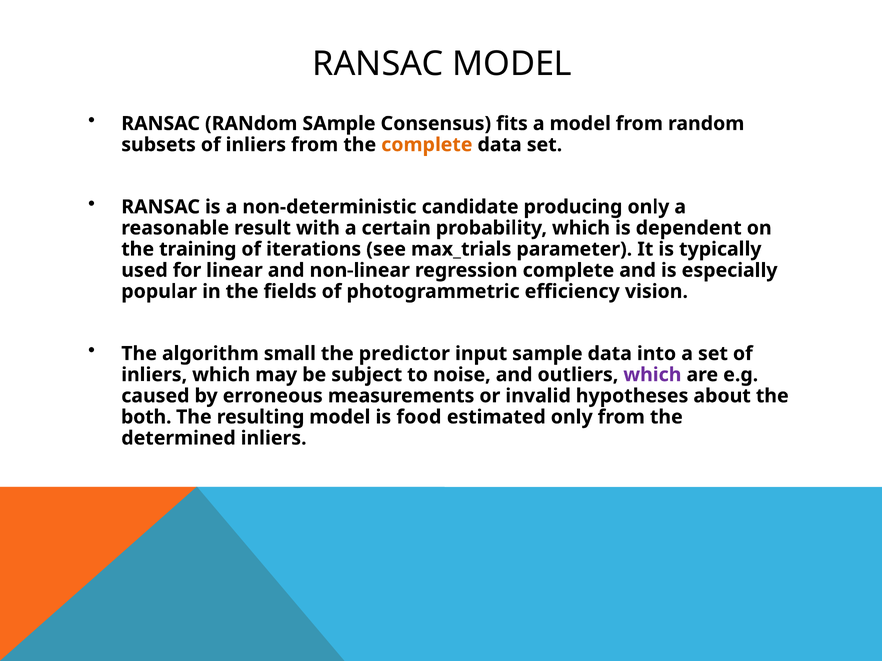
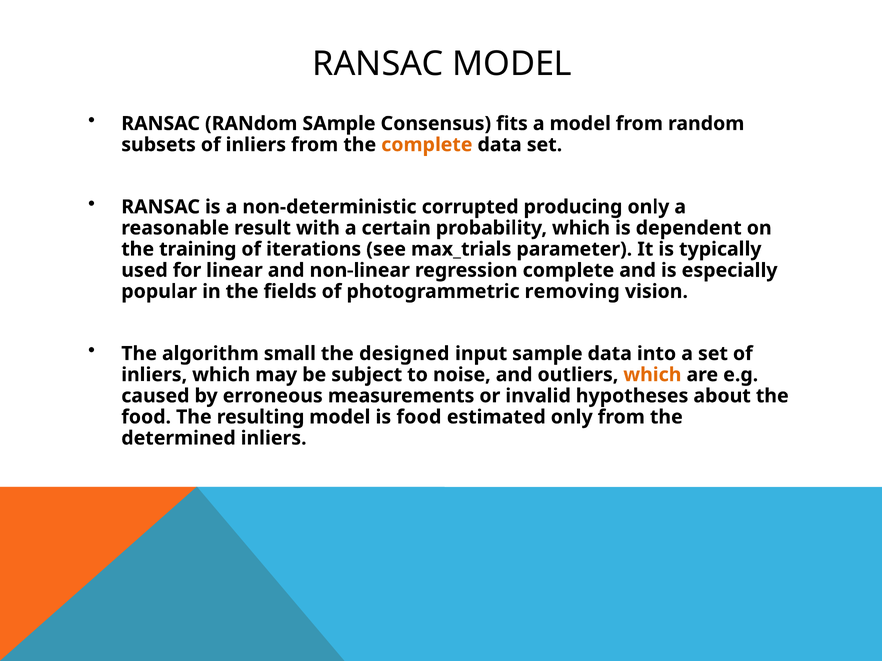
candidate: candidate -> corrupted (470, 207)
efficiency: efficiency -> removing (572, 292)
predictor: predictor -> designed (404, 354)
which colour: purple -> orange (652, 375)
both: both -> food (146, 417)
